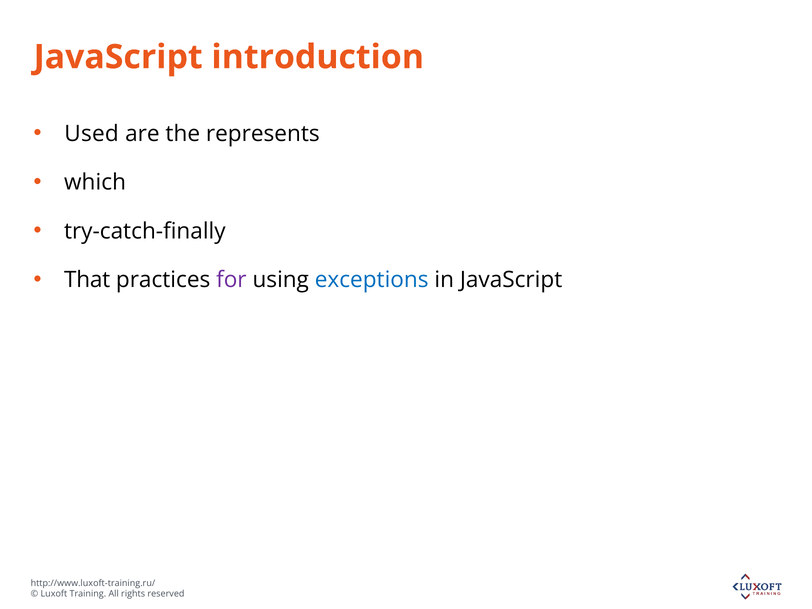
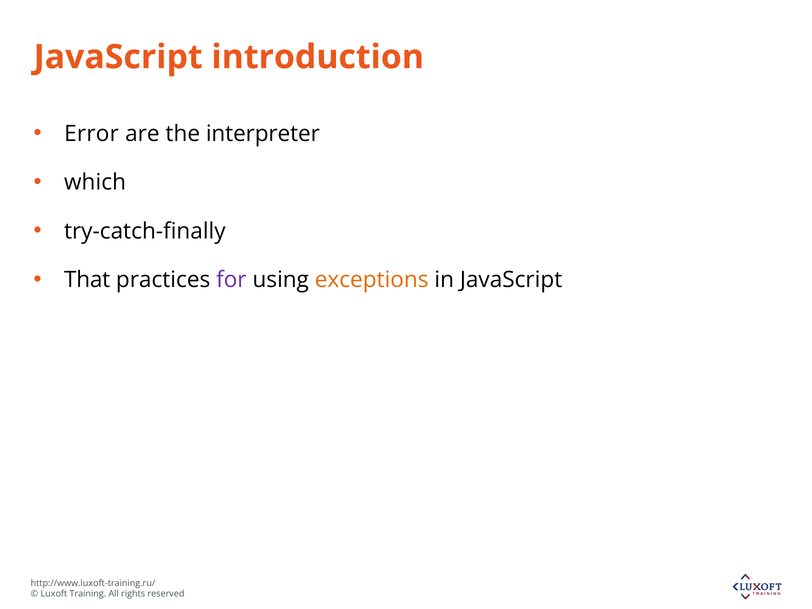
Used: Used -> Error (92, 134)
represents: represents -> interpreter (263, 134)
exceptions colour: blue -> orange (372, 280)
